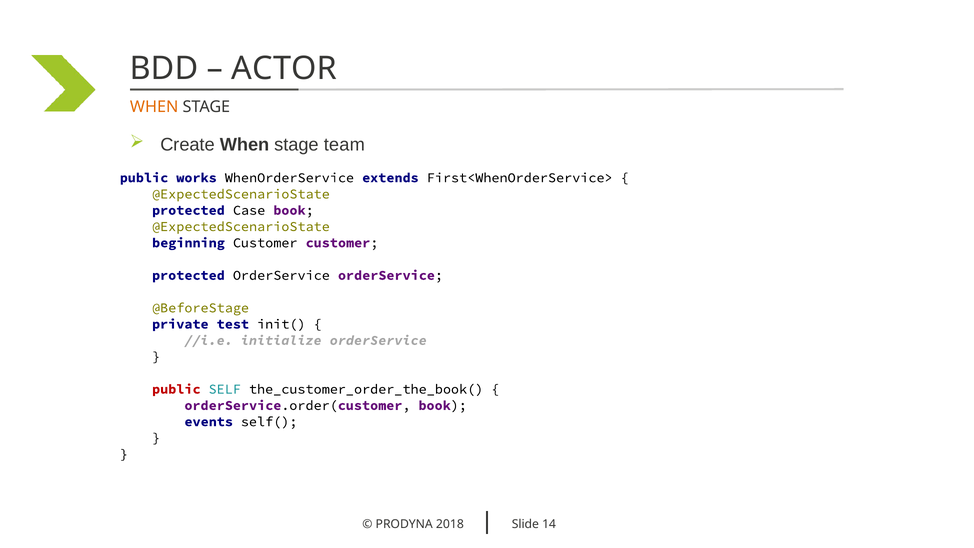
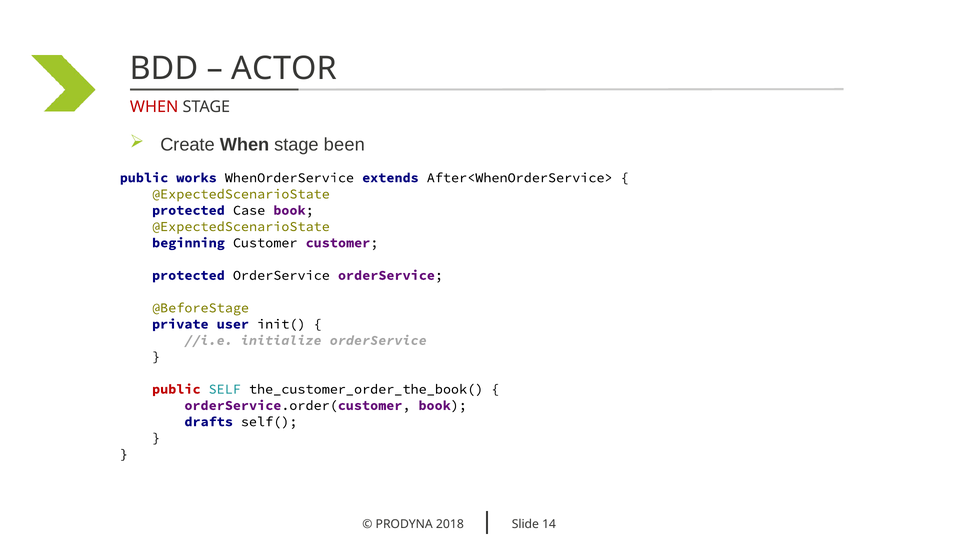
WHEN colour: orange -> red (154, 107)
team: team -> been (344, 145)
First<WhenOrderService>: First<WhenOrderService> -> After<WhenOrderService> (520, 178)
test: test -> user (233, 324)
events: events -> drafts (209, 422)
